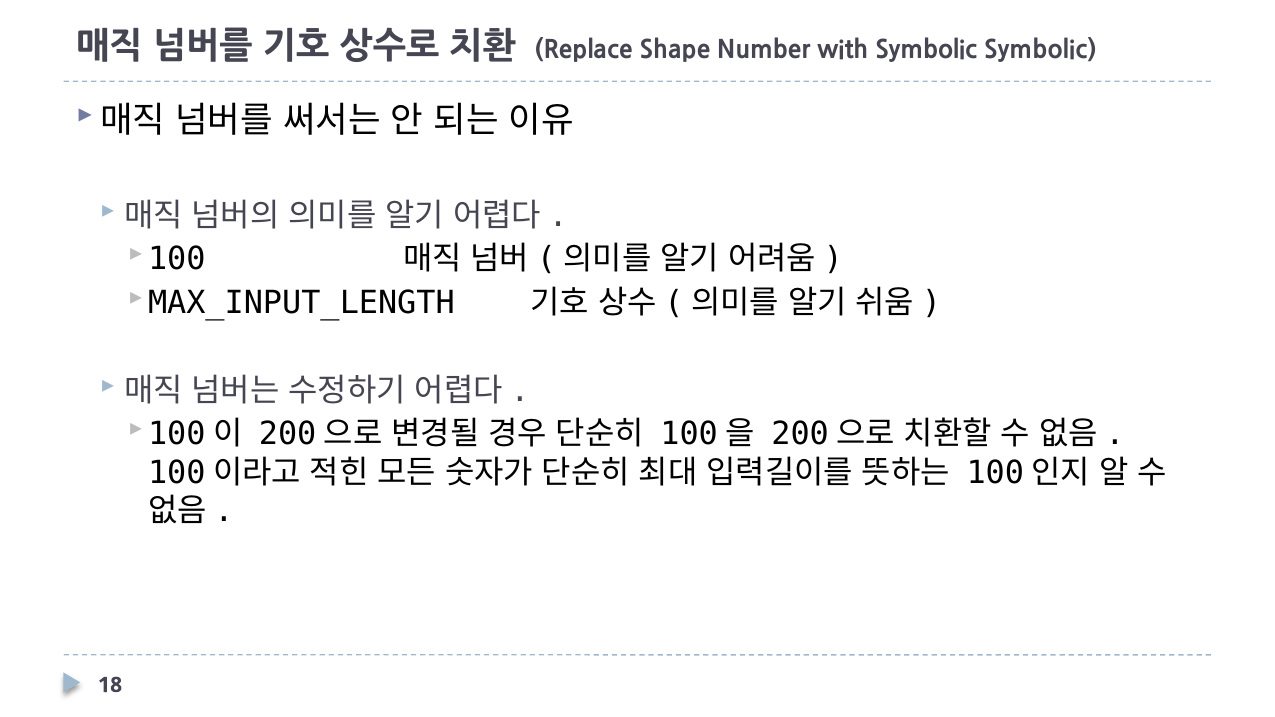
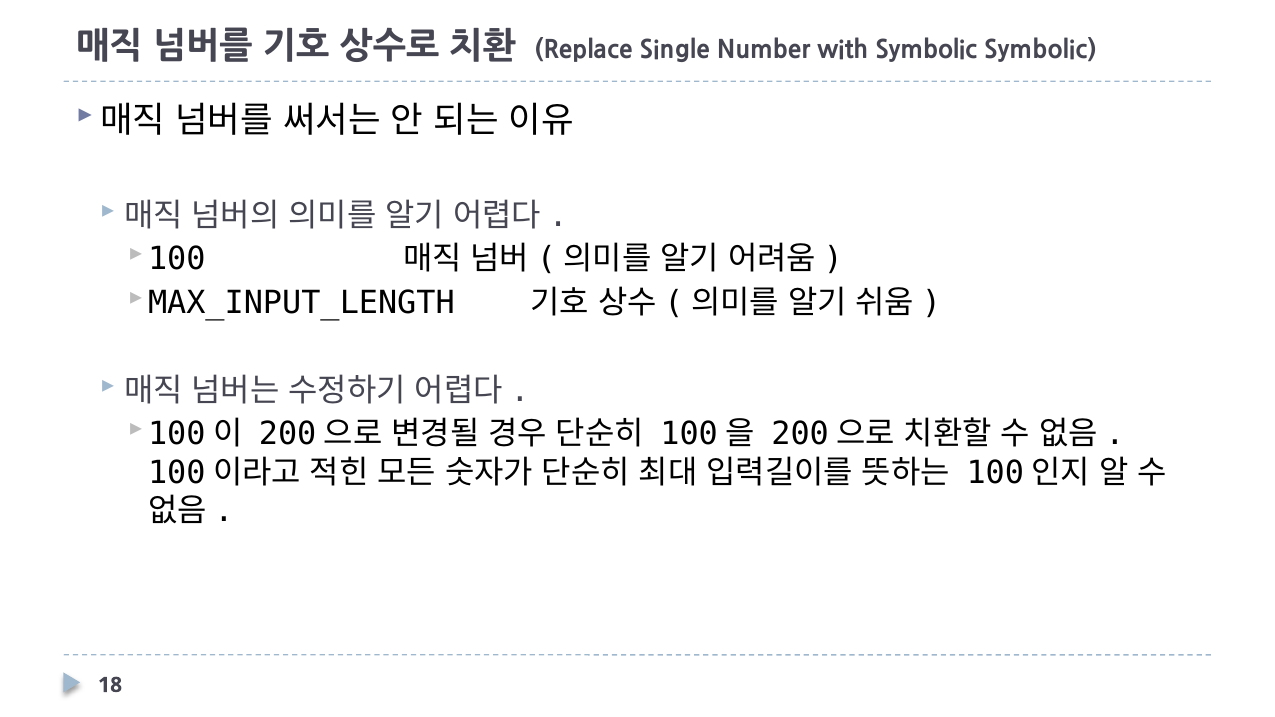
Shape: Shape -> Single (675, 50)
